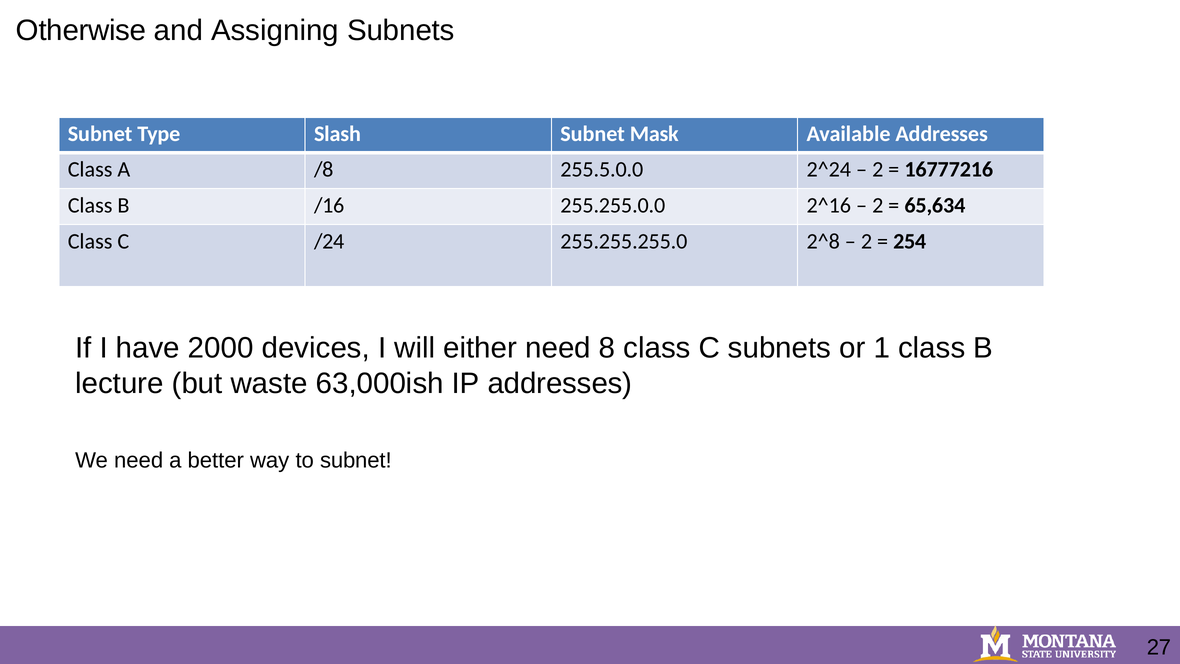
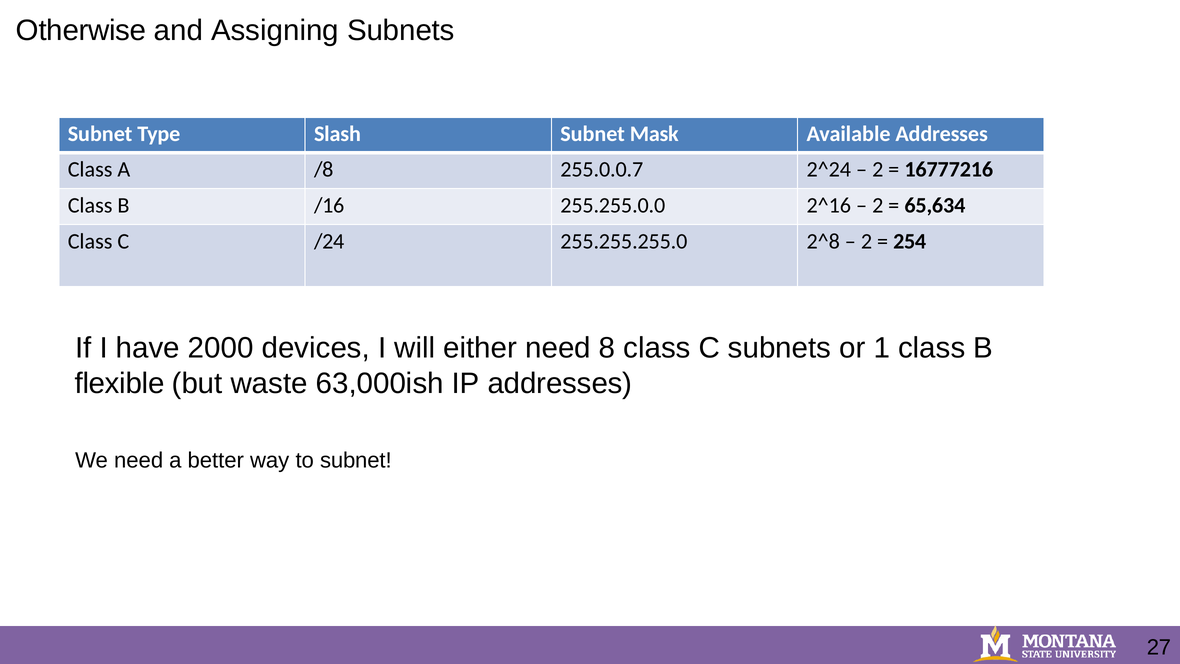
255.5.0.0: 255.5.0.0 -> 255.0.0.7 (602, 169)
lecture: lecture -> flexible (120, 383)
